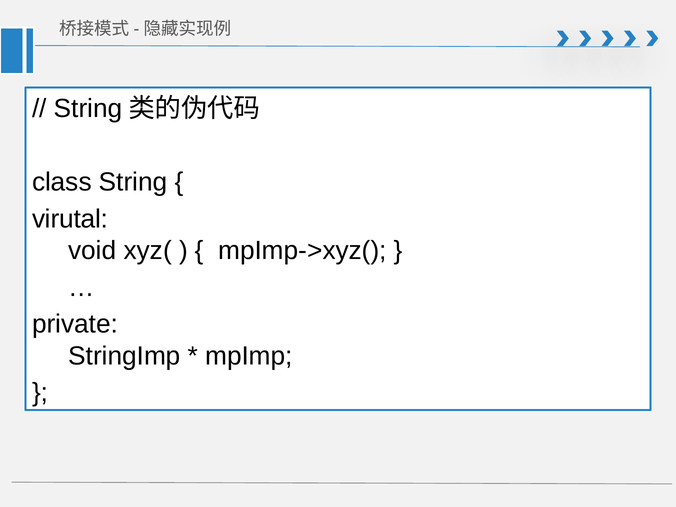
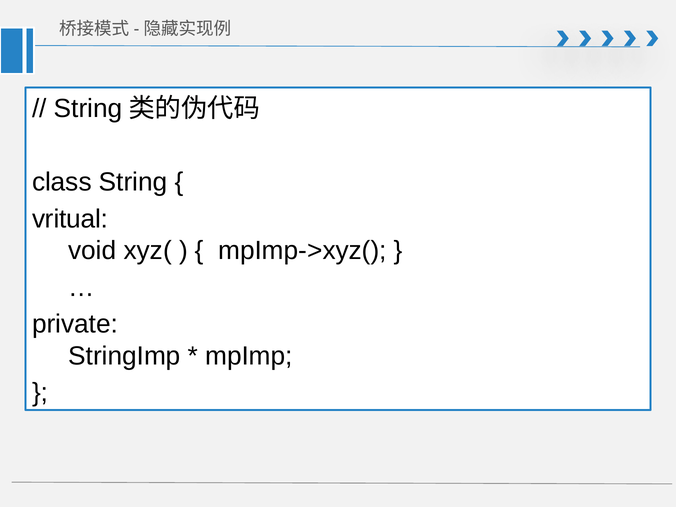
virutal: virutal -> vritual (70, 219)
